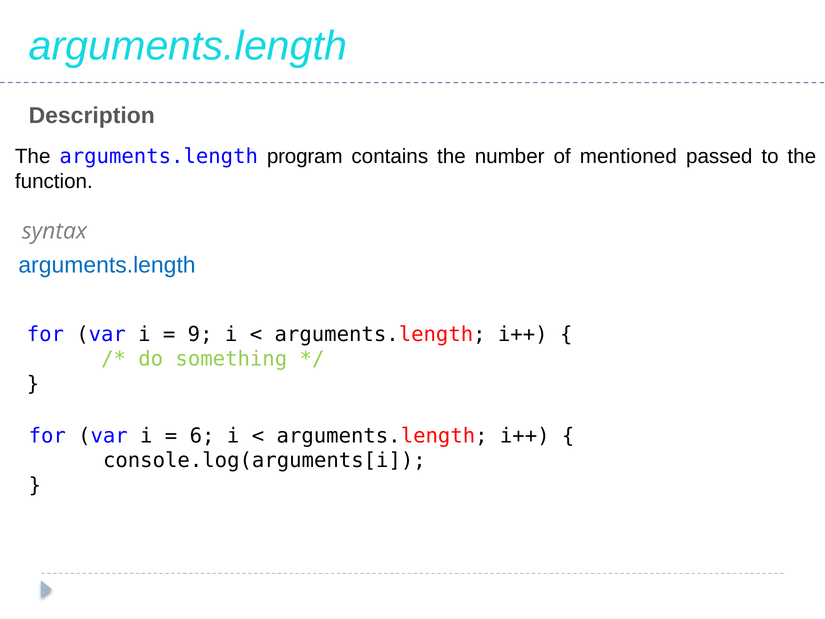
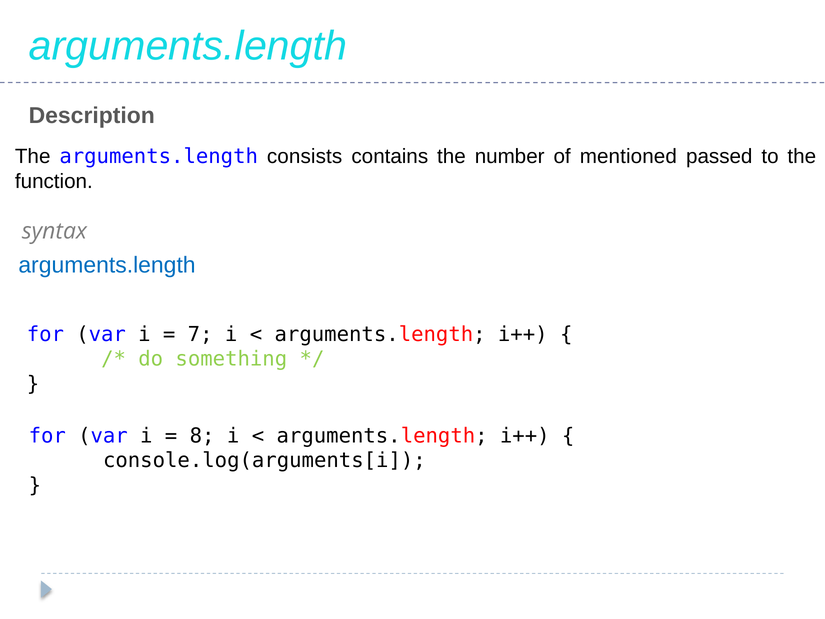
program: program -> consists (305, 156)
9: 9 -> 7 (200, 334)
6: 6 -> 8 (202, 436)
